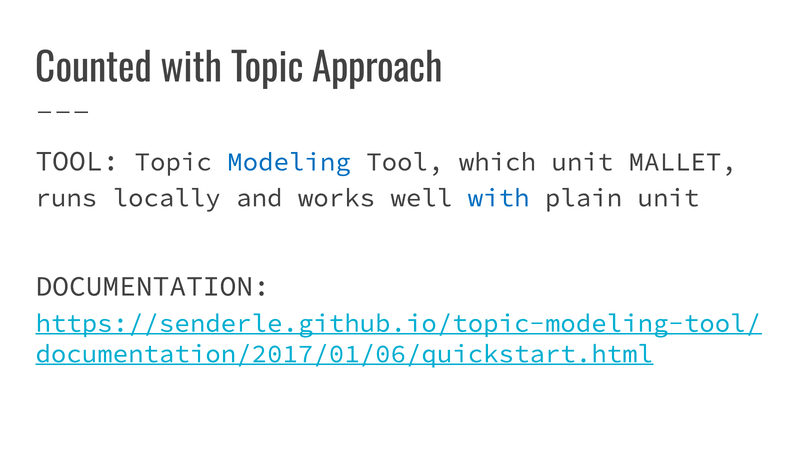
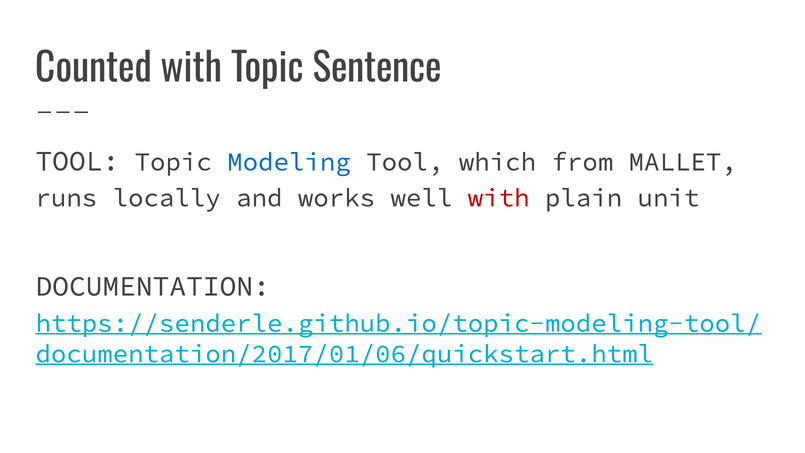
Approach: Approach -> Sentence (377, 69)
which unit: unit -> from (582, 162)
with colour: blue -> red (499, 198)
